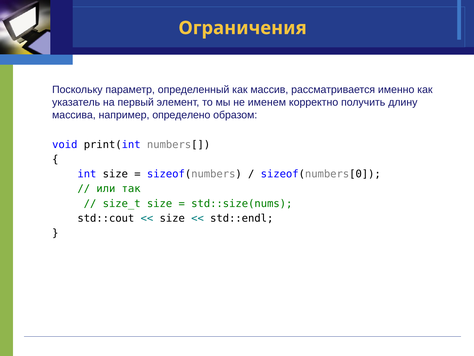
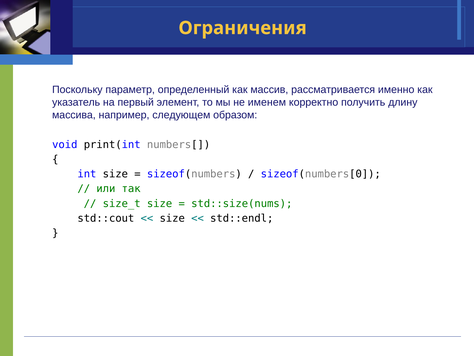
определено: определено -> следующем (181, 115)
